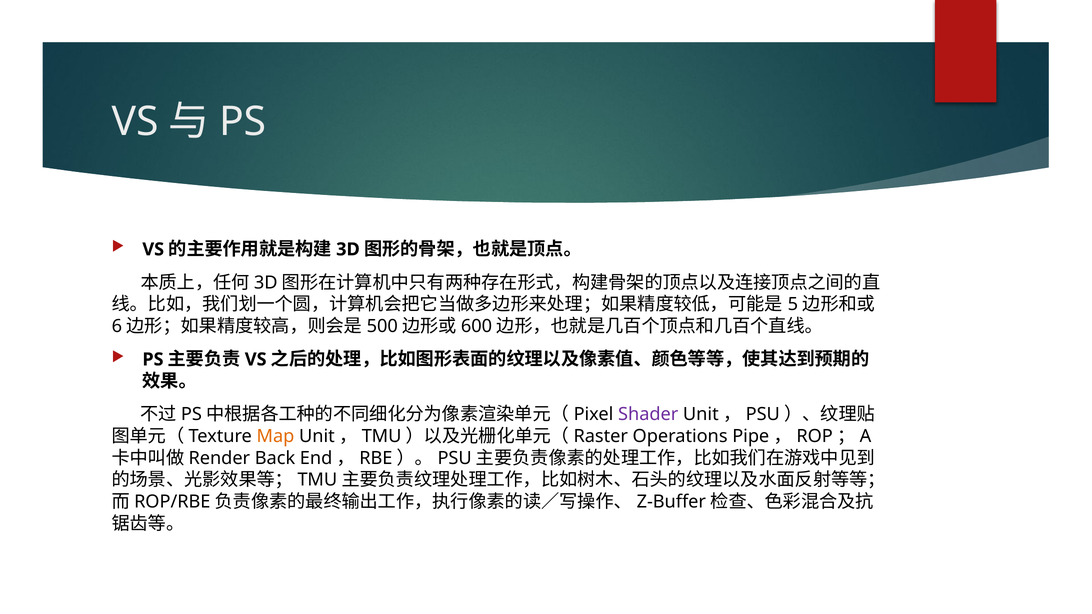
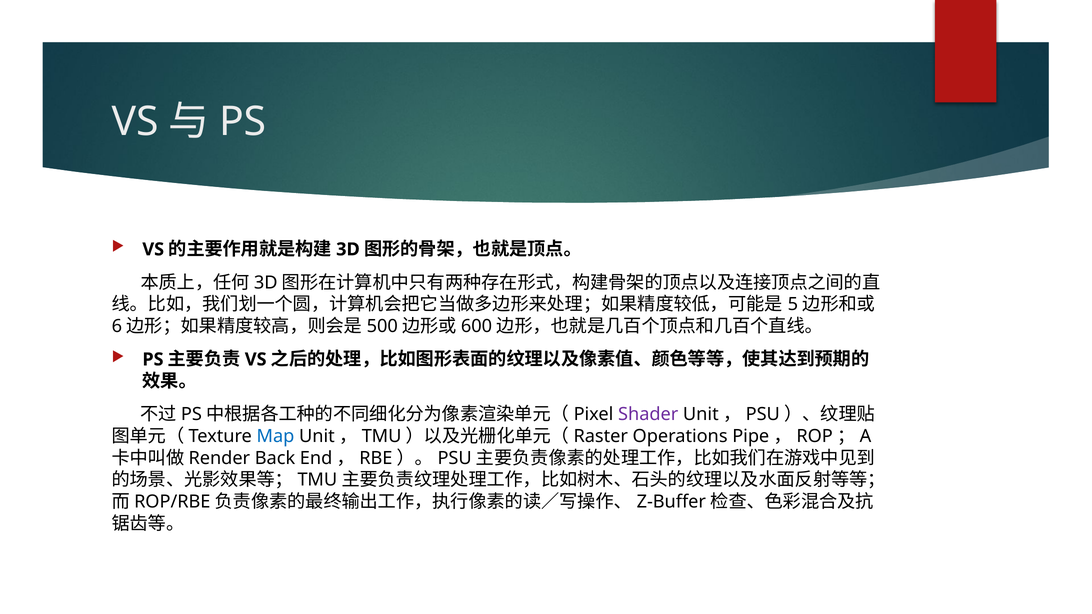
Map colour: orange -> blue (275, 436)
